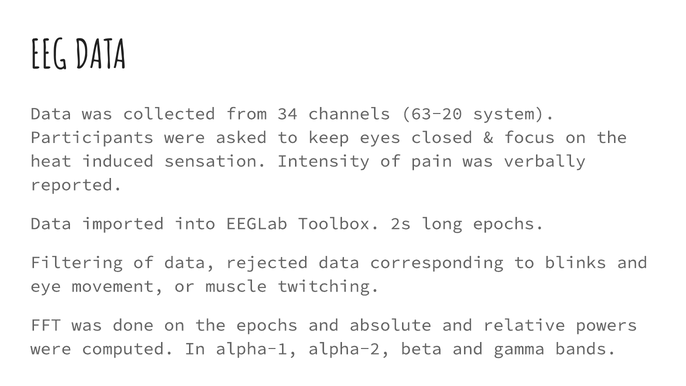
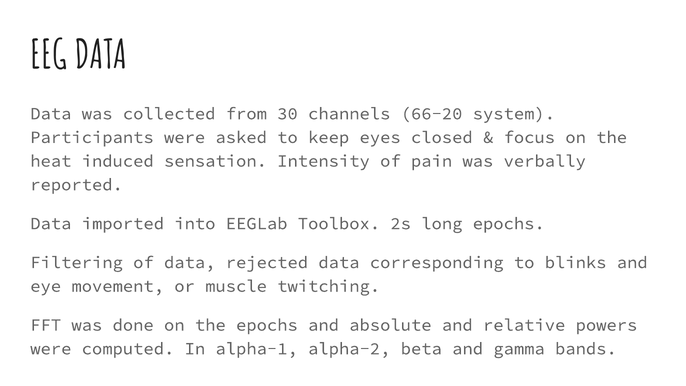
34: 34 -> 30 (287, 114)
63-20: 63-20 -> 66-20 (432, 114)
